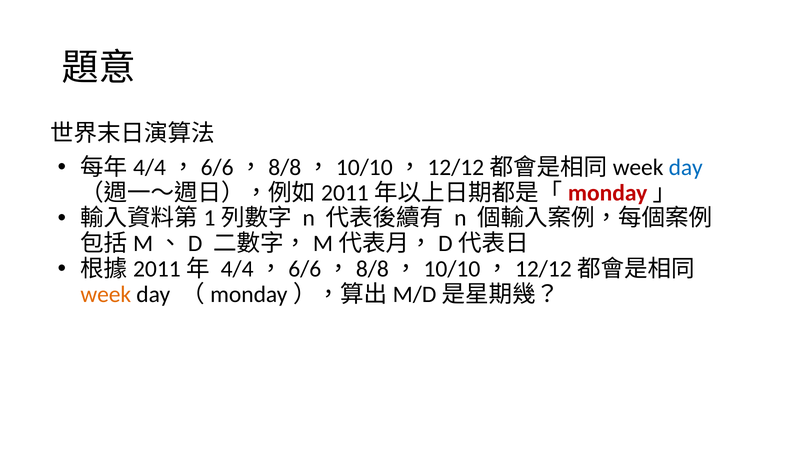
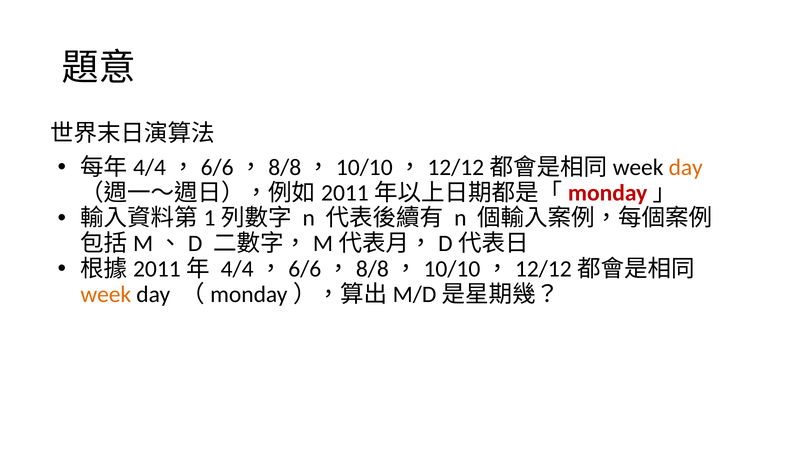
day colour: blue -> orange (686, 167)
